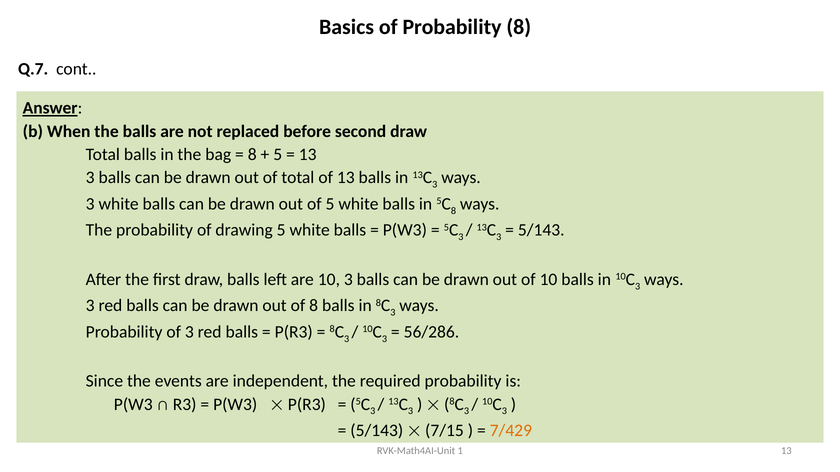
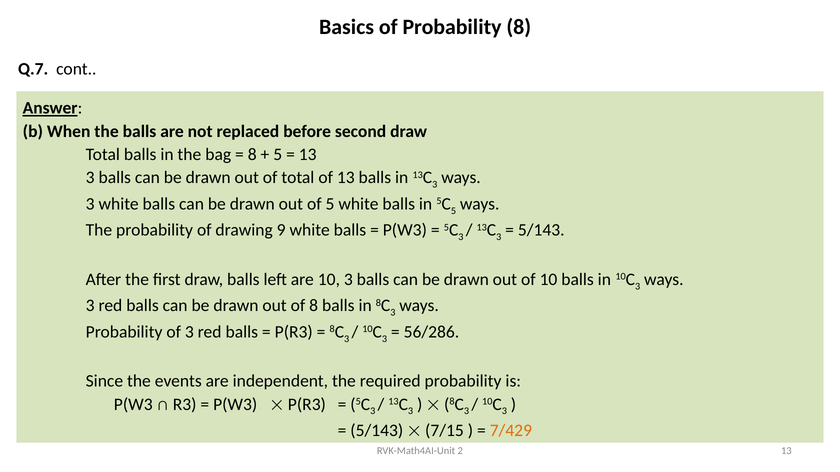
8: 8 -> 5 (453, 211)
drawing 5: 5 -> 9 (281, 230)
1: 1 -> 2 (460, 451)
